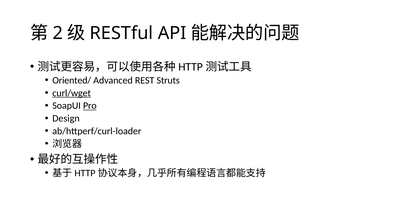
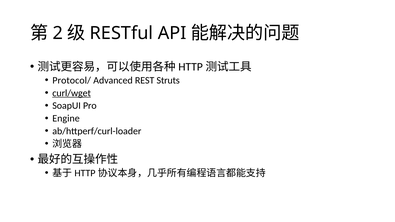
Oriented/: Oriented/ -> Protocol/ (72, 80)
Pro underline: present -> none (90, 106)
Design: Design -> Engine (66, 119)
